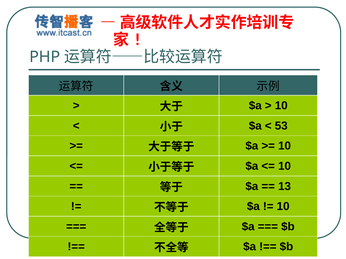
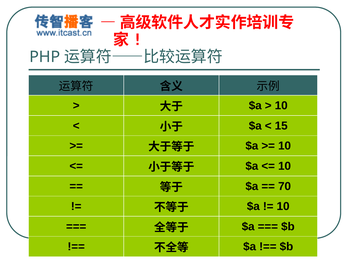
53: 53 -> 15 (281, 126)
13: 13 -> 70 (285, 187)
